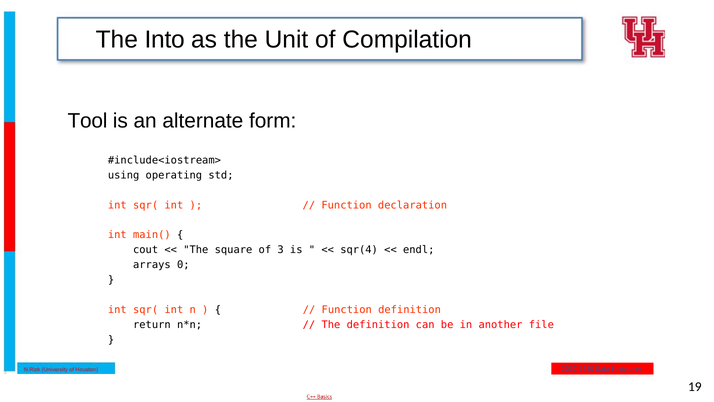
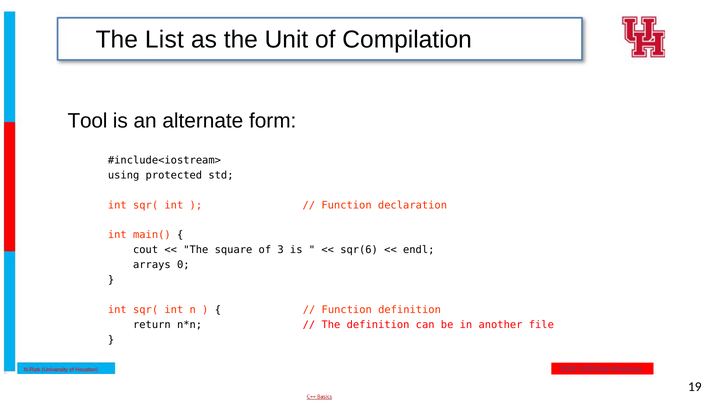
Into: Into -> List (164, 40)
operating: operating -> protected (174, 175)
sqr(4: sqr(4 -> sqr(6 (359, 250)
